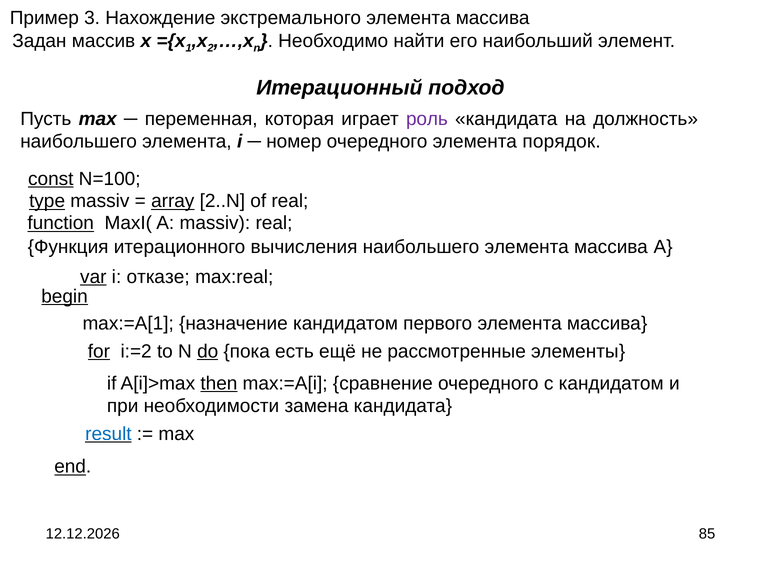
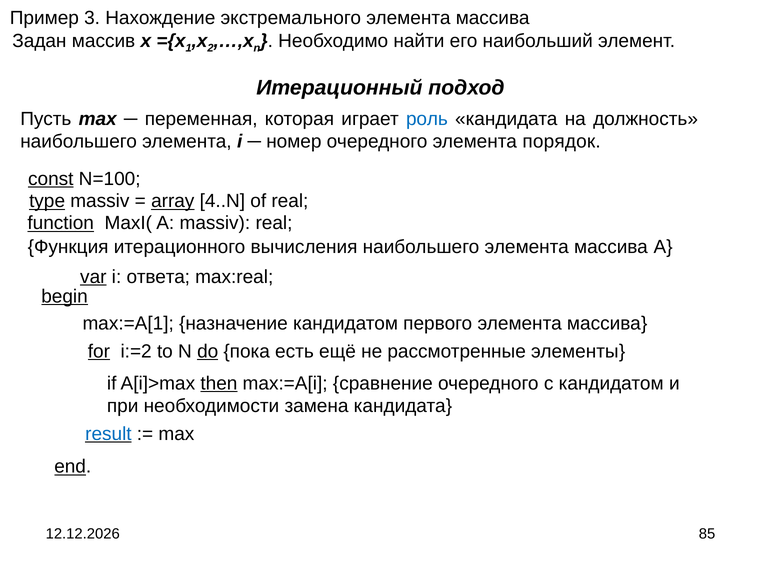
роль colour: purple -> blue (427, 119)
2..N: 2..N -> 4..N (222, 201)
отказе: отказе -> ответа (158, 277)
